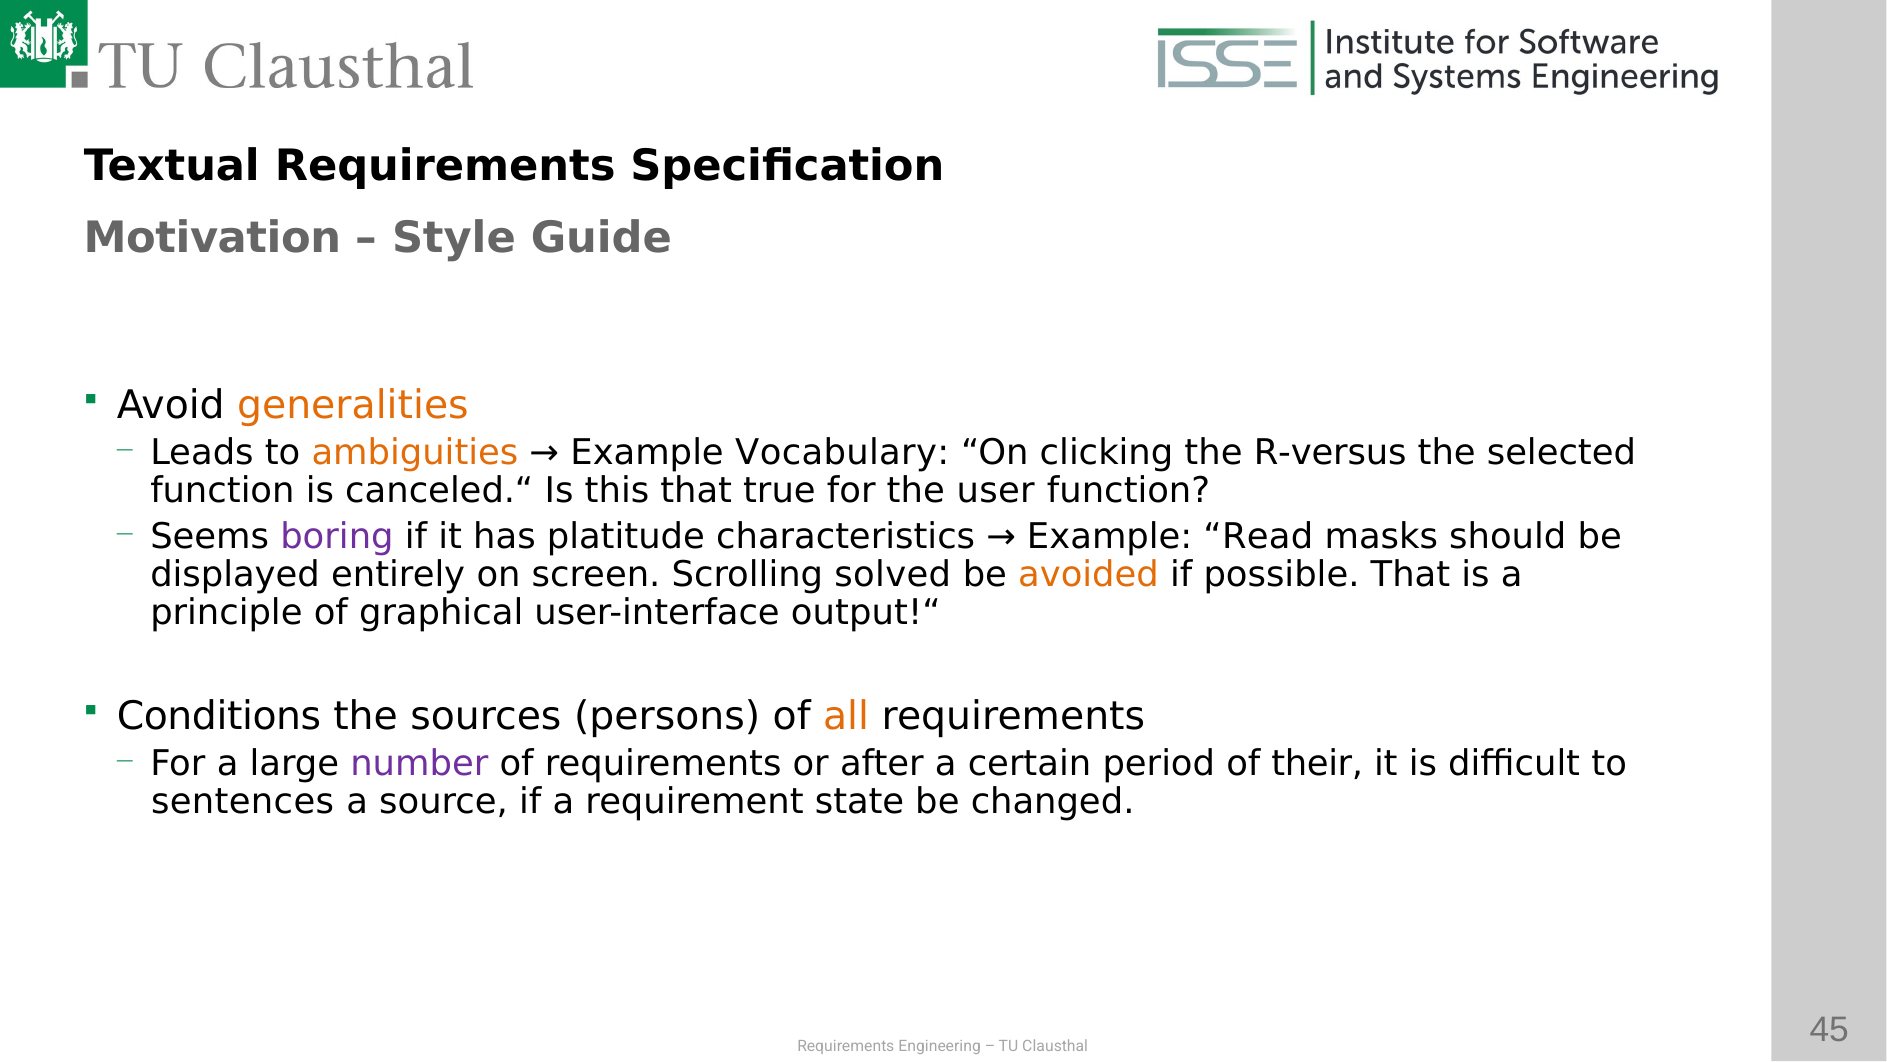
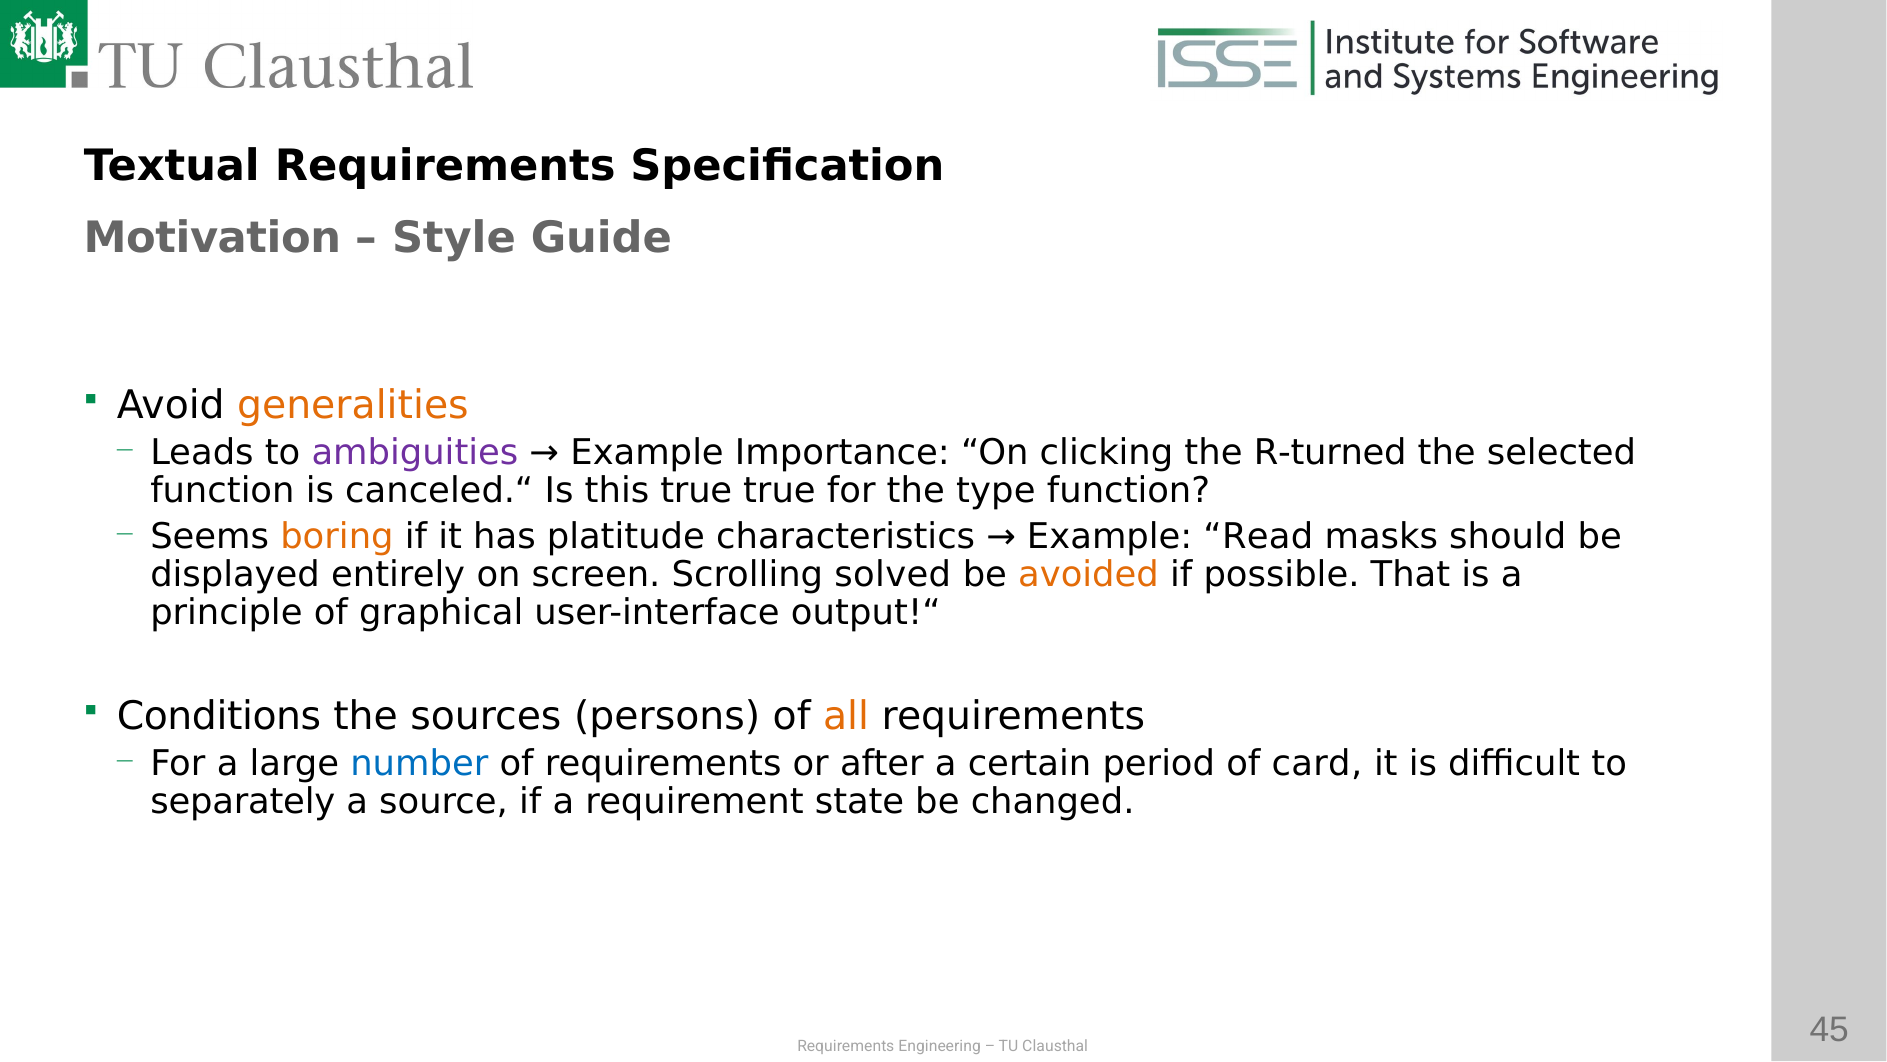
ambiguities colour: orange -> purple (415, 453)
Vocabulary: Vocabulary -> Importance (842, 453)
R-versus: R-versus -> R-turned (1330, 453)
this that: that -> true (696, 491)
user: user -> type (996, 491)
boring colour: purple -> orange (337, 536)
number colour: purple -> blue (419, 763)
their: their -> card (1317, 763)
sentences: sentences -> separately (243, 802)
